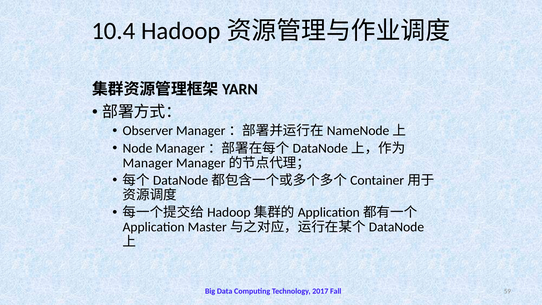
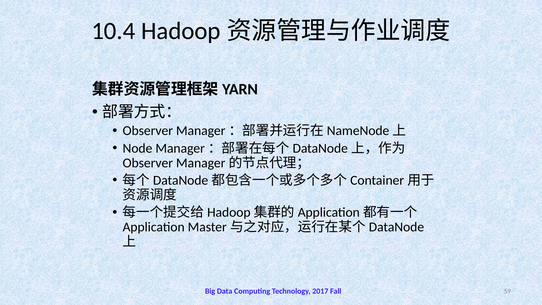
Manager: Manager -> Observer (148, 163)
